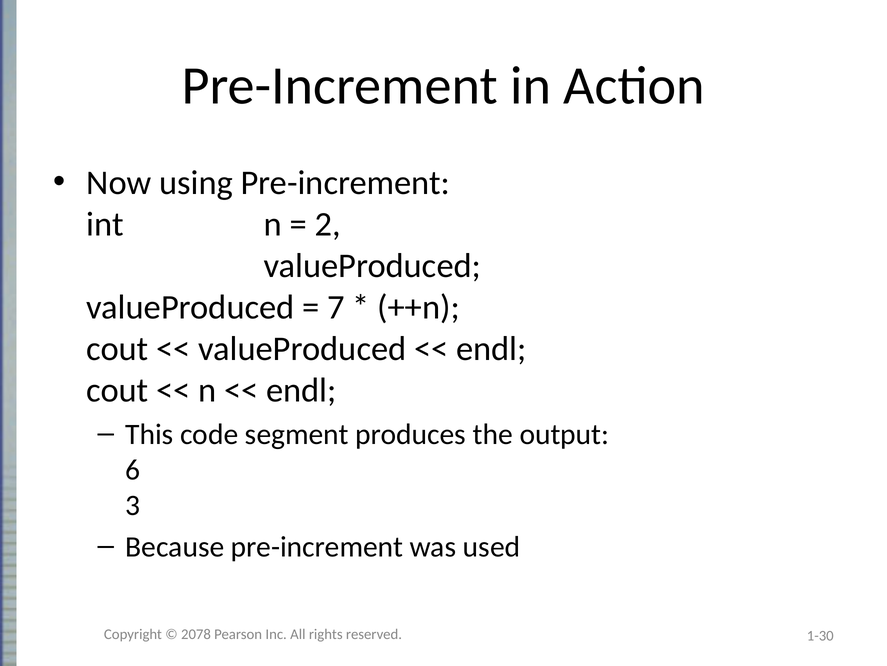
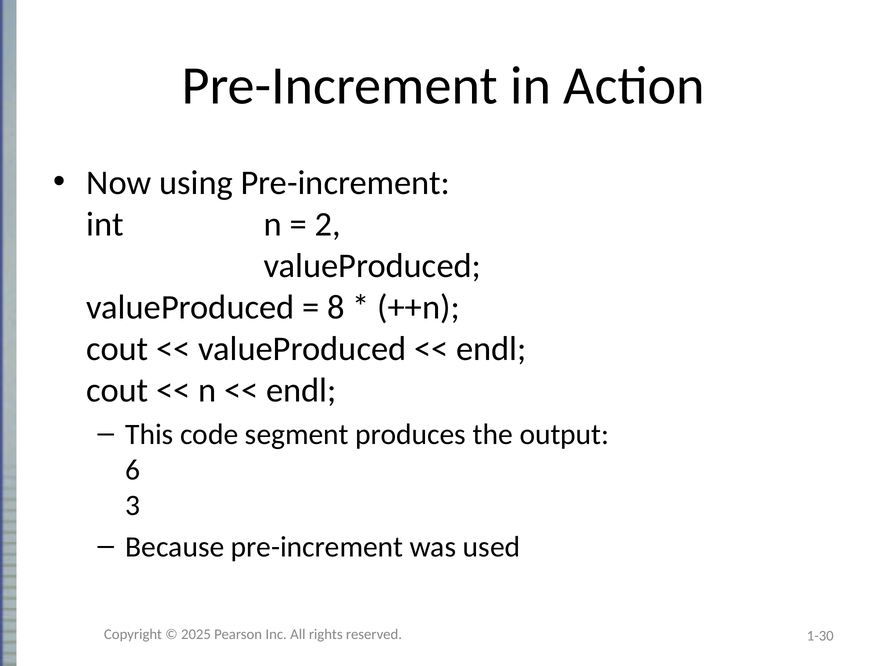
7: 7 -> 8 (336, 307)
2078: 2078 -> 2025 (196, 634)
